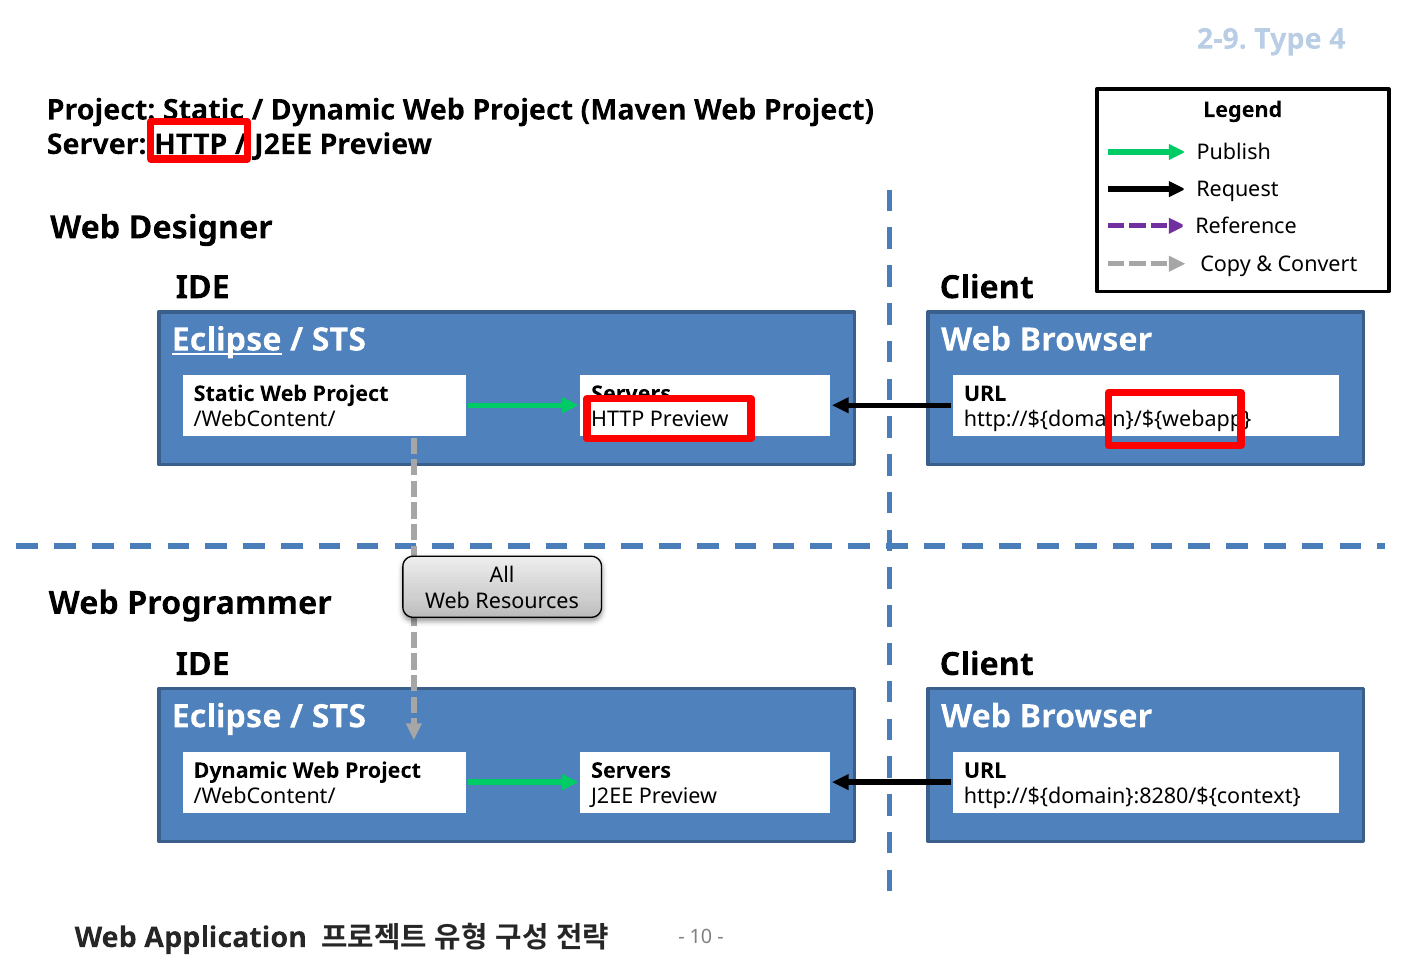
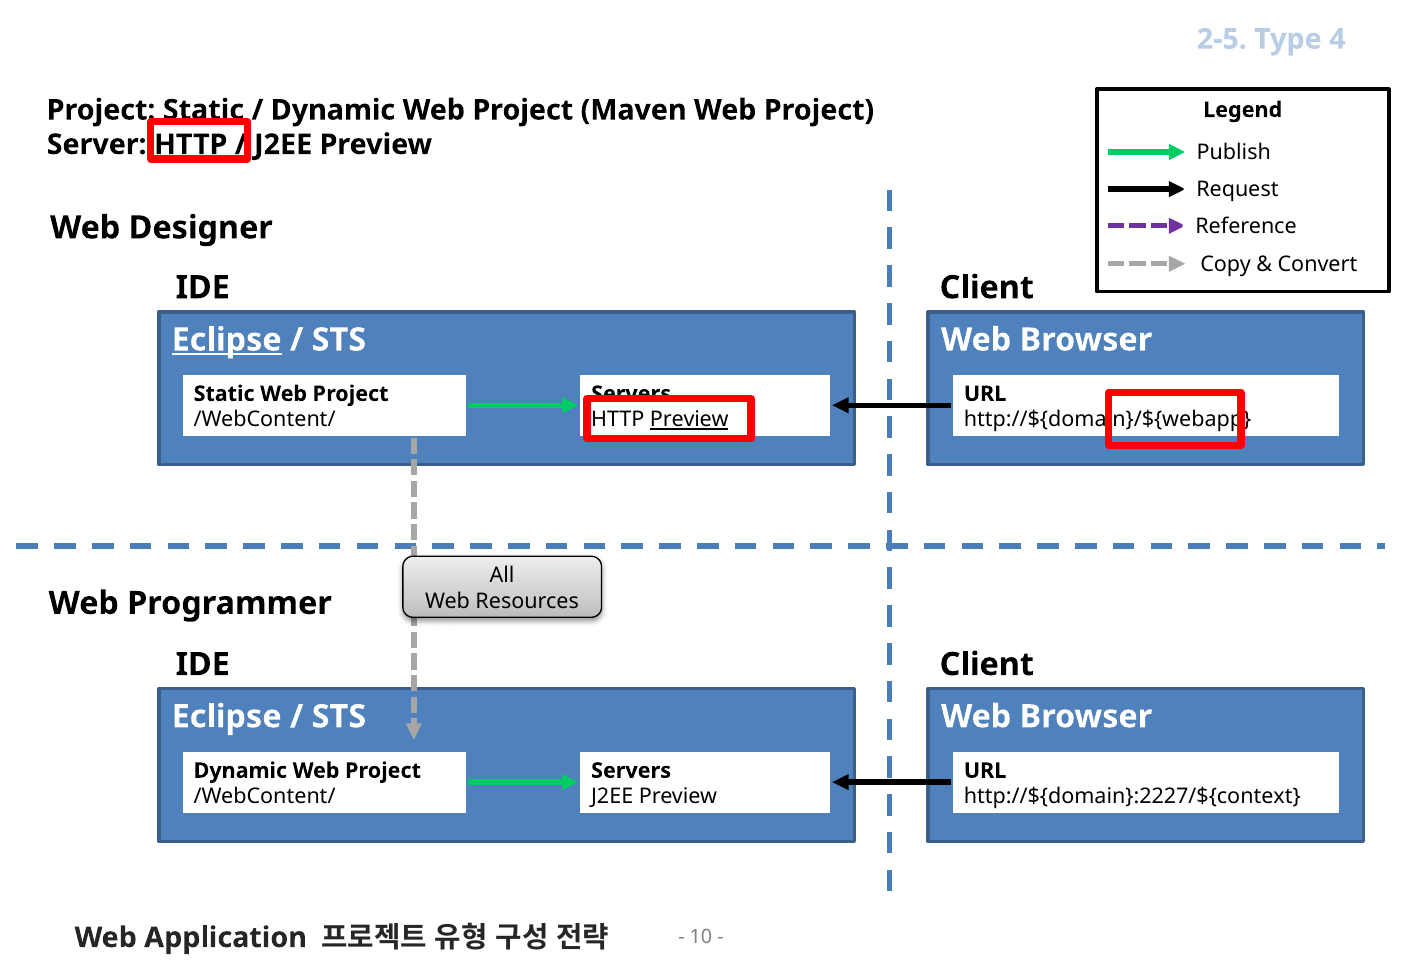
2-9: 2-9 -> 2-5 (1222, 39)
Preview underline: none -> present (689, 420)
http://${domain}:8280/${context: http://${domain}:8280/${context -> http://${domain}:2227/${context (1132, 797)
